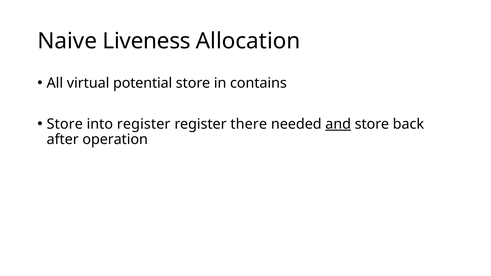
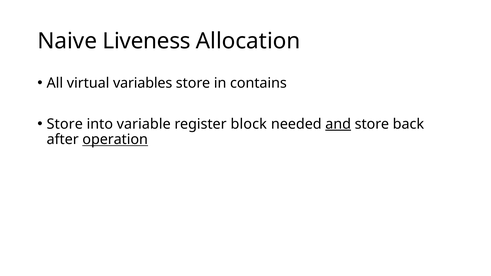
potential: potential -> variables (143, 83)
into register: register -> variable (144, 124)
there: there -> block (249, 124)
operation underline: none -> present (115, 140)
